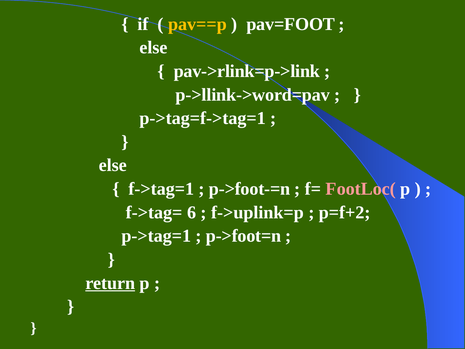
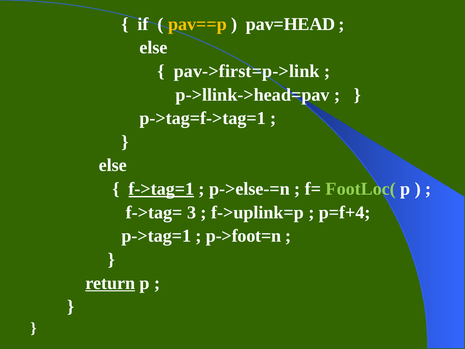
pav=FOOT: pav=FOOT -> pav=HEAD (291, 24)
pav->rlink=p->link: pav->rlink=p->link -> pav->first=p->link (247, 71)
p->llink->word=pav: p->llink->word=pav -> p->llink->head=pav (253, 95)
f->tag=1 underline: none -> present (161, 189)
p->foot-=n: p->foot-=n -> p->else-=n (249, 189)
FootLoc( colour: pink -> light green (361, 189)
6: 6 -> 3 (192, 212)
p=f+2: p=f+2 -> p=f+4 (345, 212)
